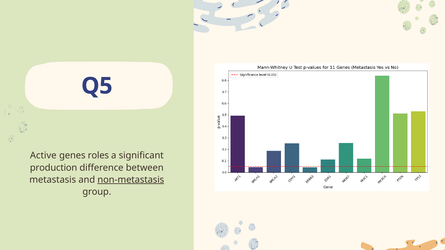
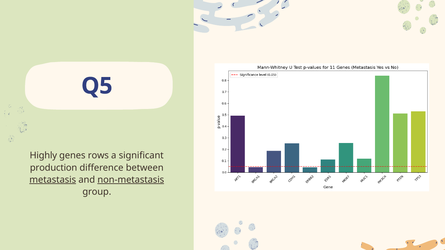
Active: Active -> Highly (43, 156)
roles: roles -> rows (98, 156)
metastasis underline: none -> present (53, 180)
